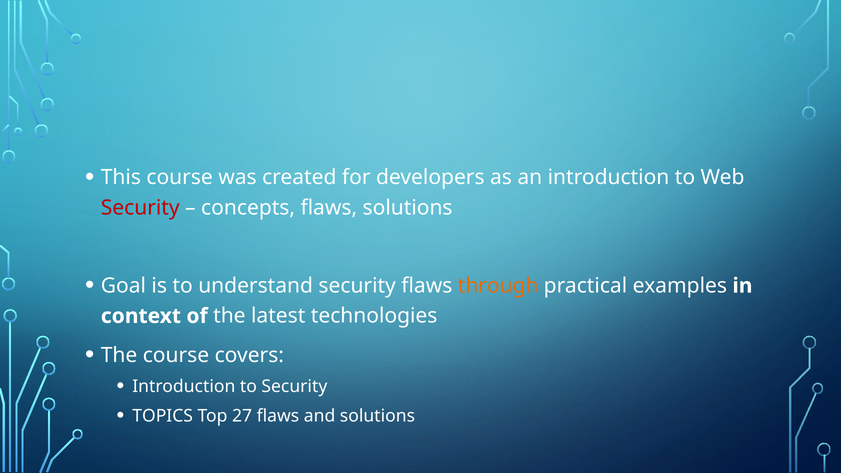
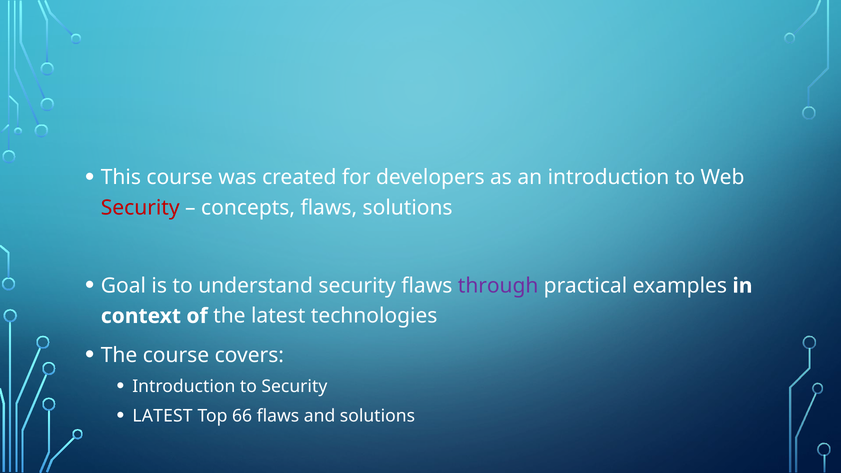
through colour: orange -> purple (498, 286)
TOPICS: TOPICS -> LATEST (163, 416)
27: 27 -> 66 (242, 416)
